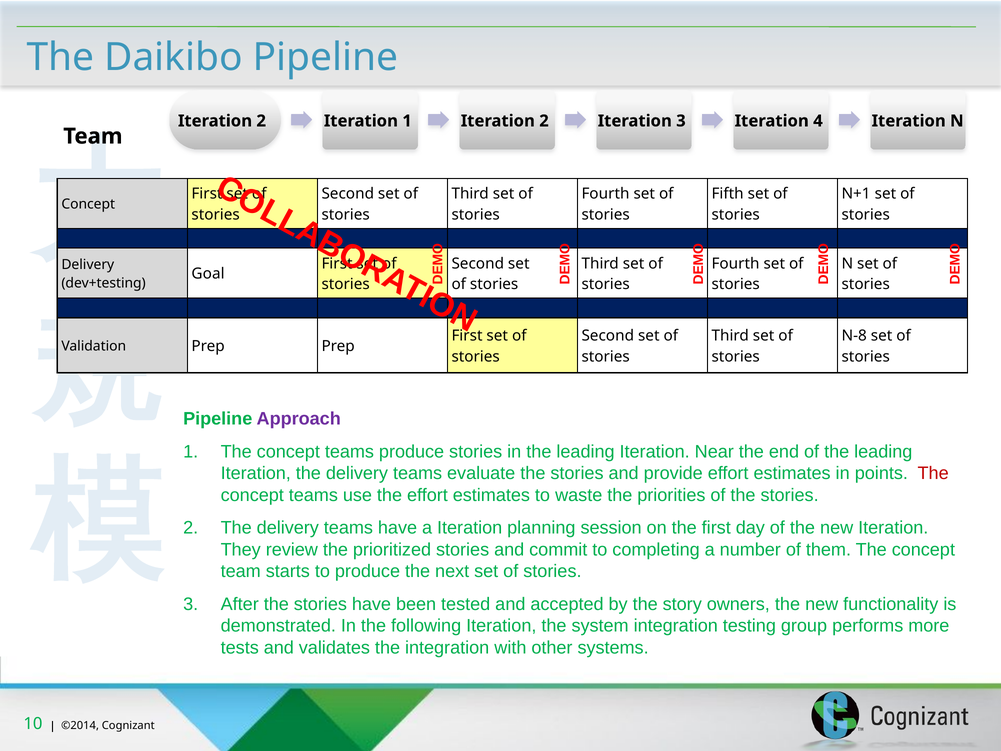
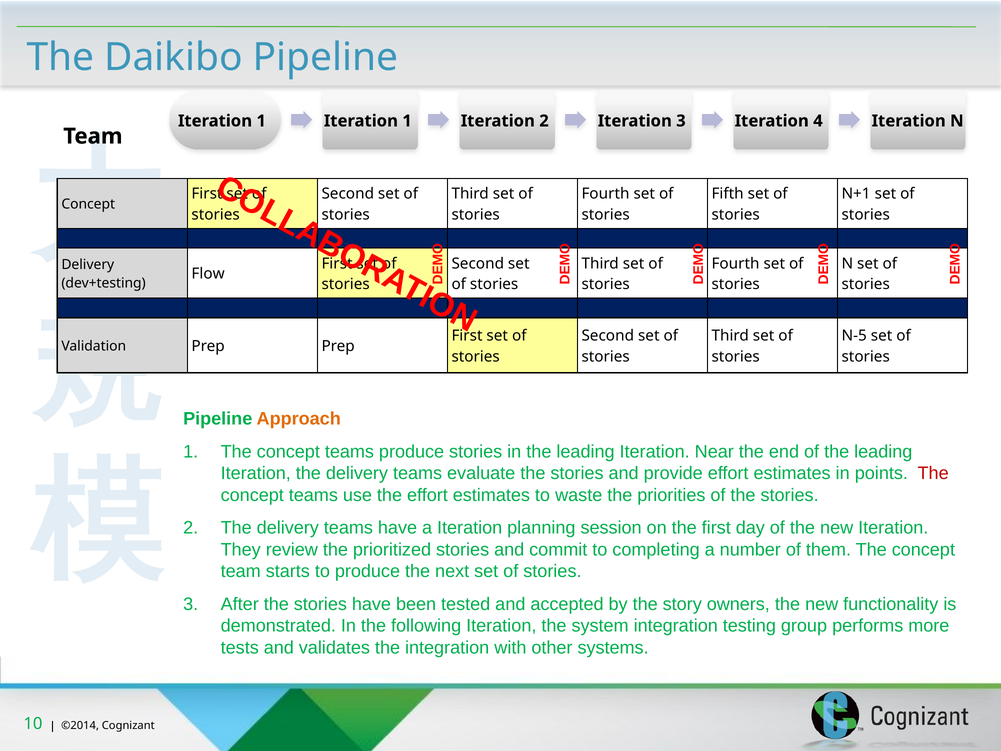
2: 2 -> 1 (261, 121)
Goal: Goal -> Flow (208, 274)
N-8: N-8 -> N-5 (854, 336)
Approach colour: purple -> orange (299, 419)
